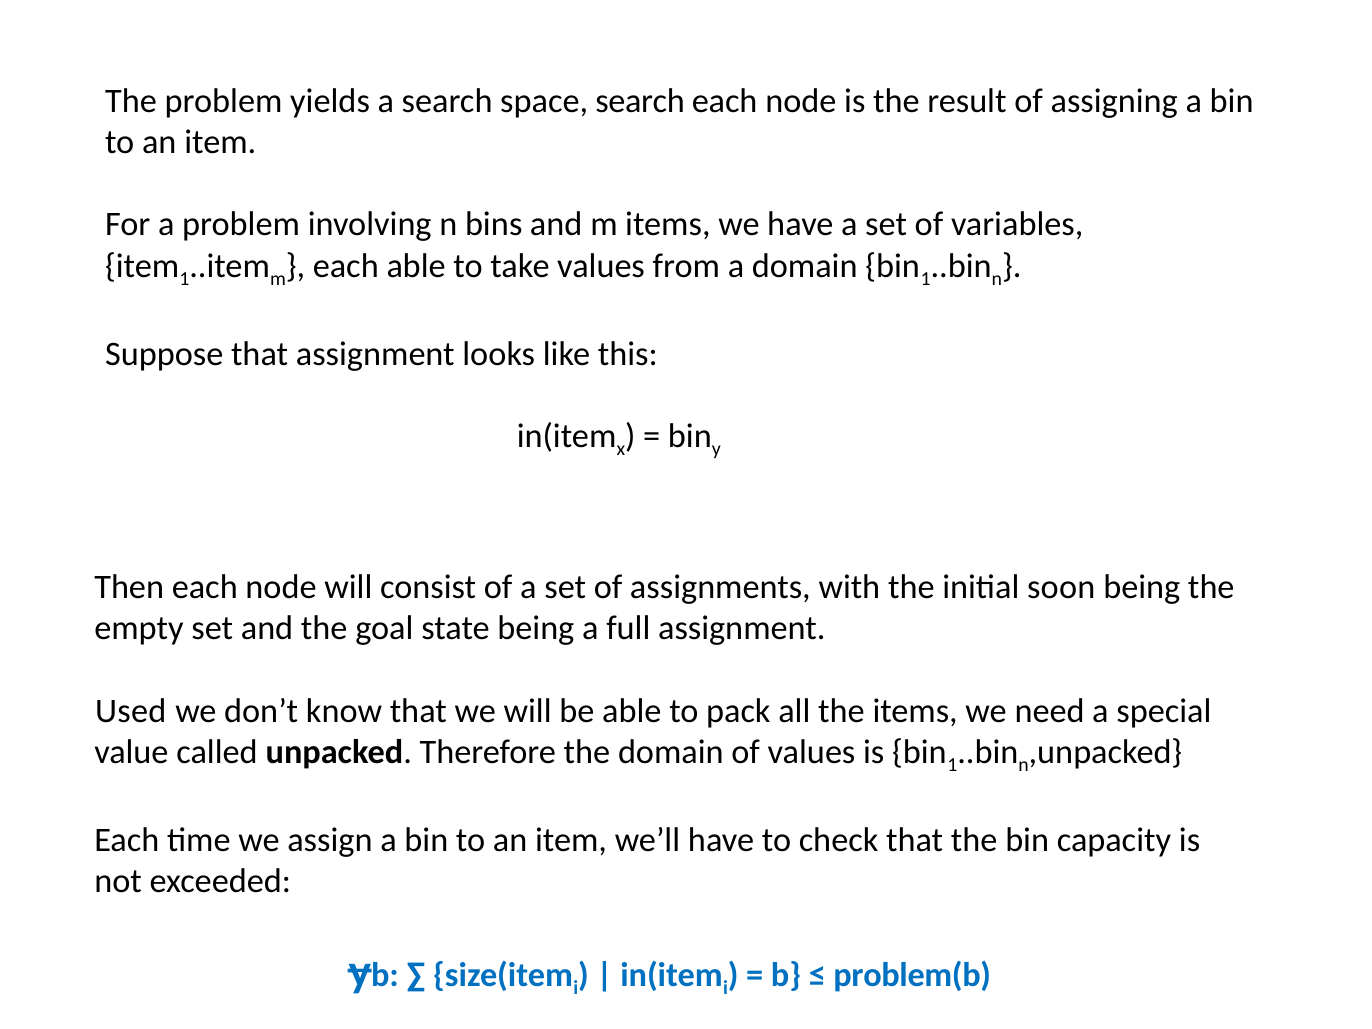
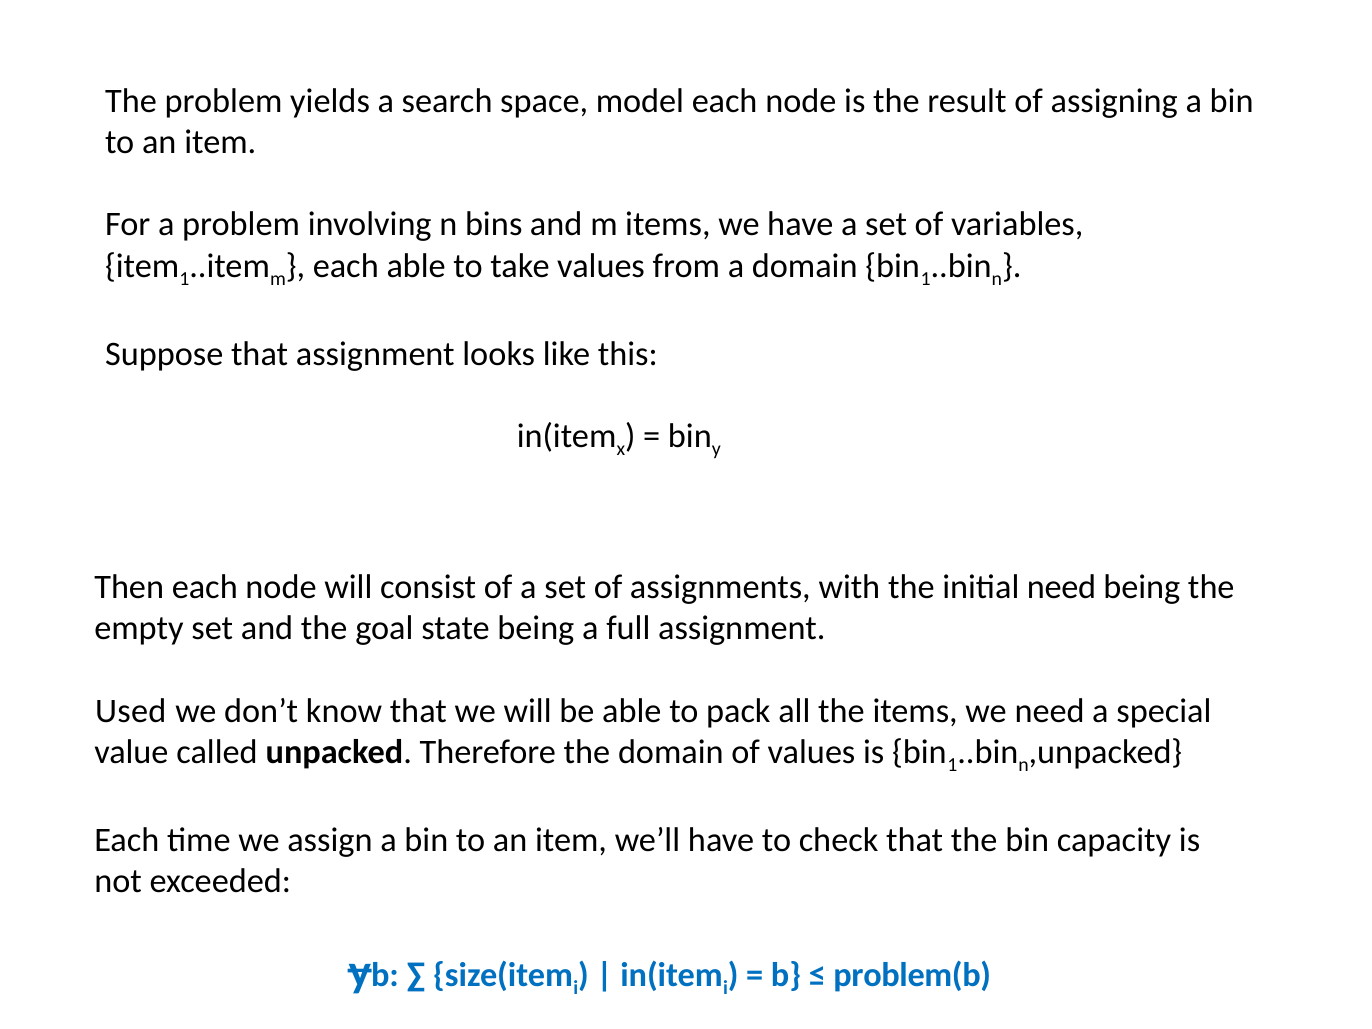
space search: search -> model (640, 101)
initial soon: soon -> need (1062, 587)
